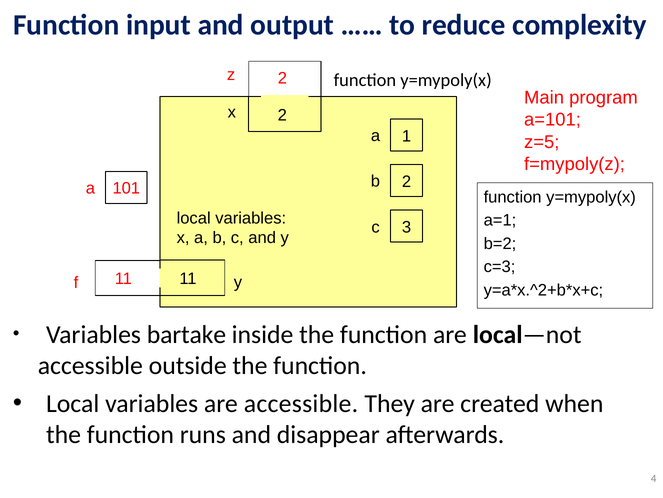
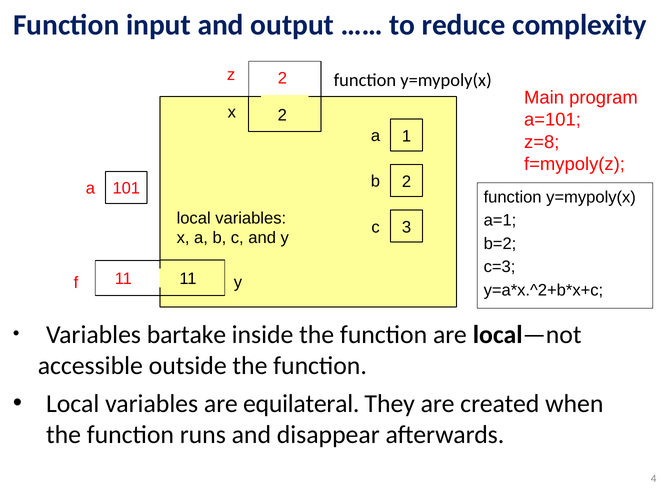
z=5: z=5 -> z=8 (542, 142)
are accessible: accessible -> equilateral (301, 403)
